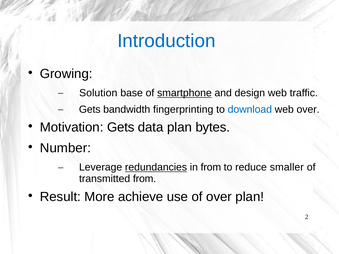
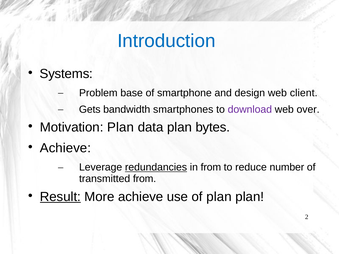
Growing: Growing -> Systems (66, 74)
Solution: Solution -> Problem (98, 93)
smartphone underline: present -> none (184, 93)
traffic: traffic -> client (304, 93)
fingerprinting: fingerprinting -> smartphones (183, 109)
download colour: blue -> purple (250, 109)
Motivation Gets: Gets -> Plan (121, 127)
Number: Number -> Achieve (65, 148)
smaller: smaller -> number (287, 167)
Result underline: none -> present (60, 197)
of over: over -> plan (219, 197)
